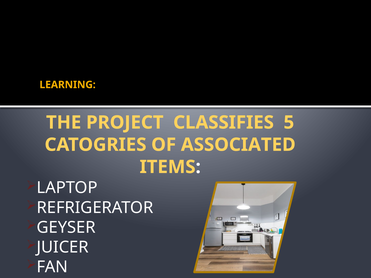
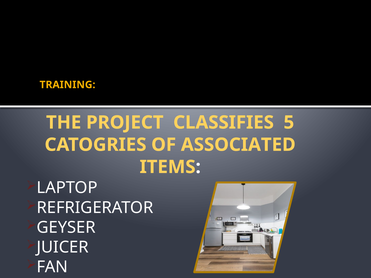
LEARNING: LEARNING -> TRAINING (67, 85)
